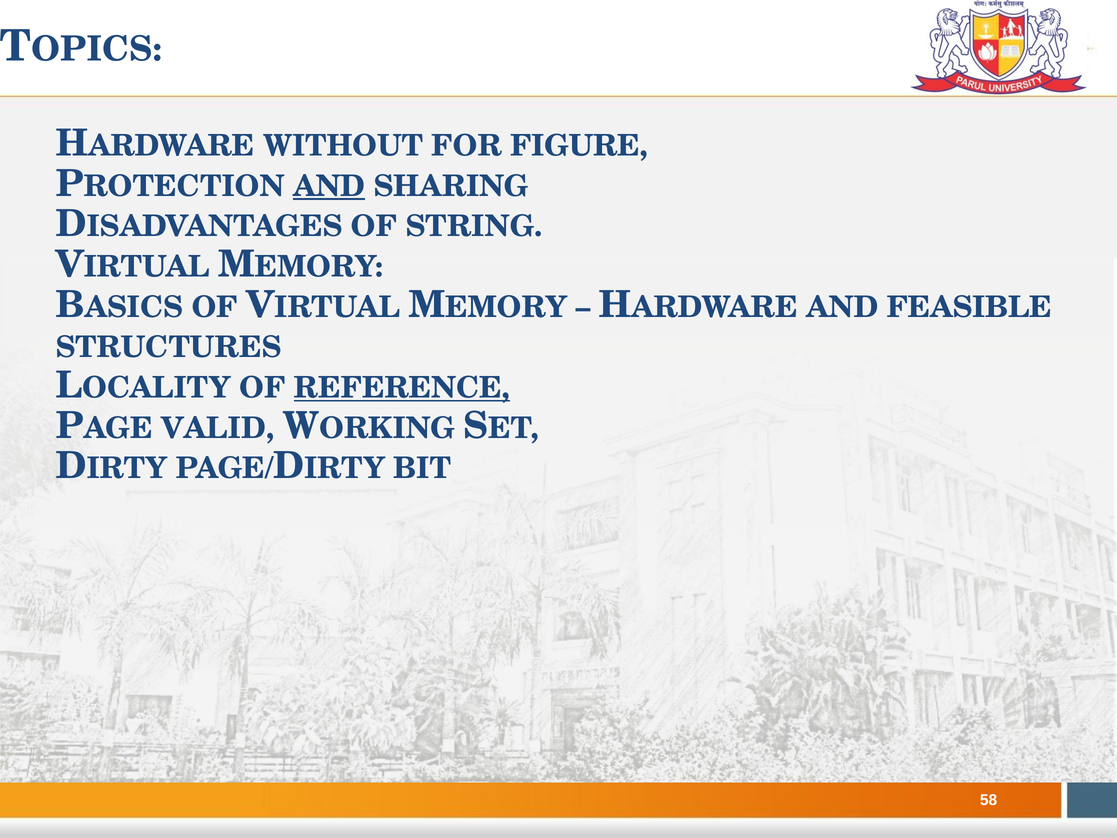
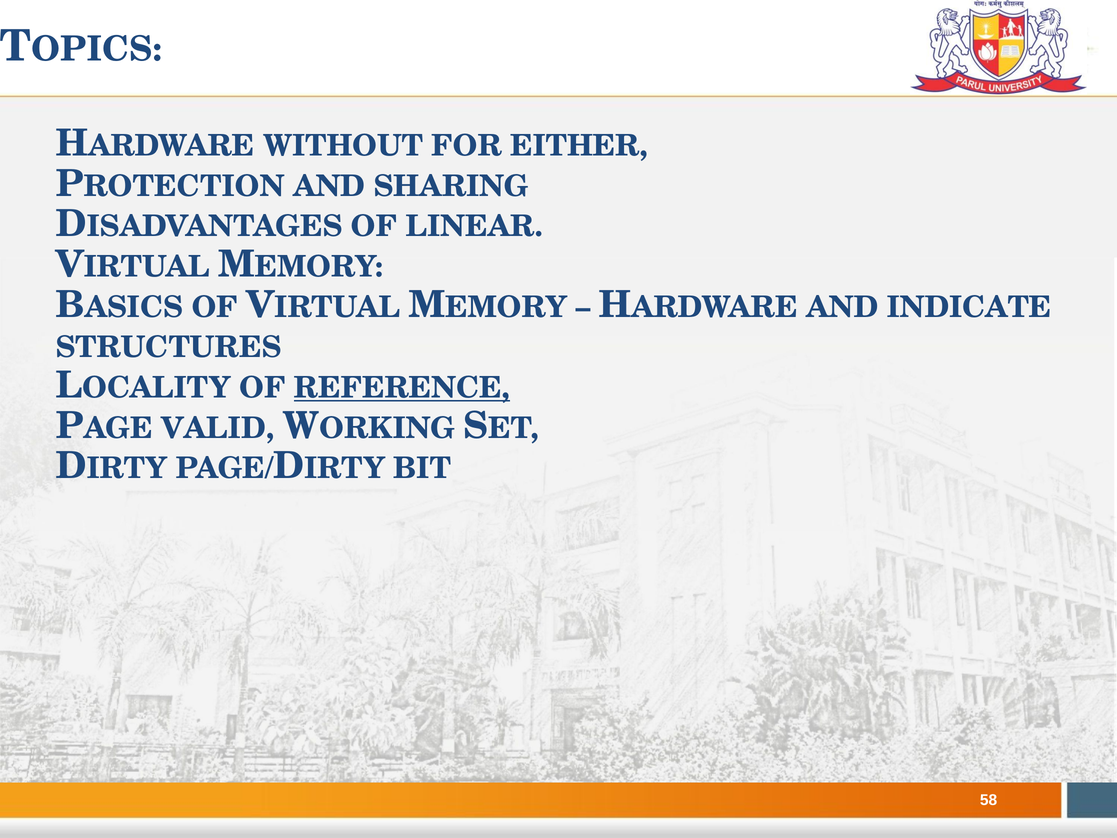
FIGURE: FIGURE -> EITHER (579, 146)
AND underline: present -> none (329, 186)
STRING: STRING -> LINEAR (474, 226)
FEASIBLE: FEASIBLE -> INDICATE (969, 307)
